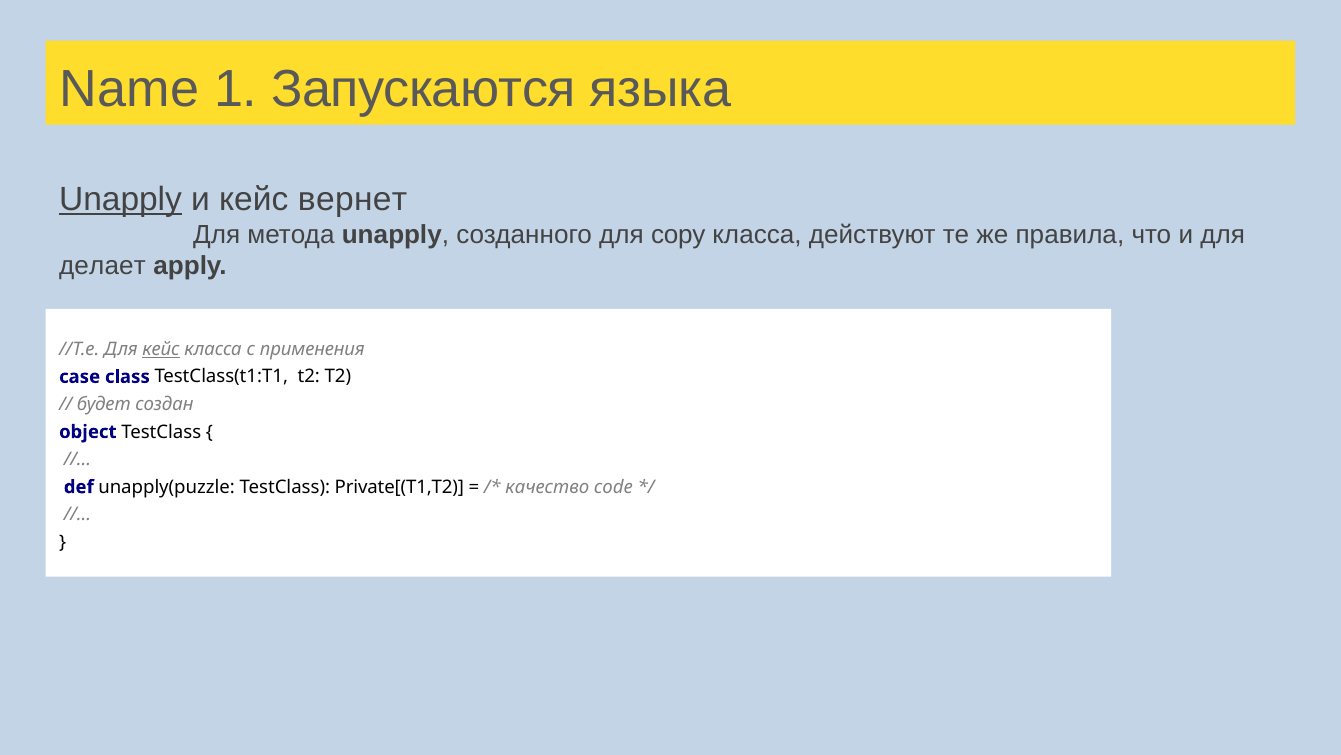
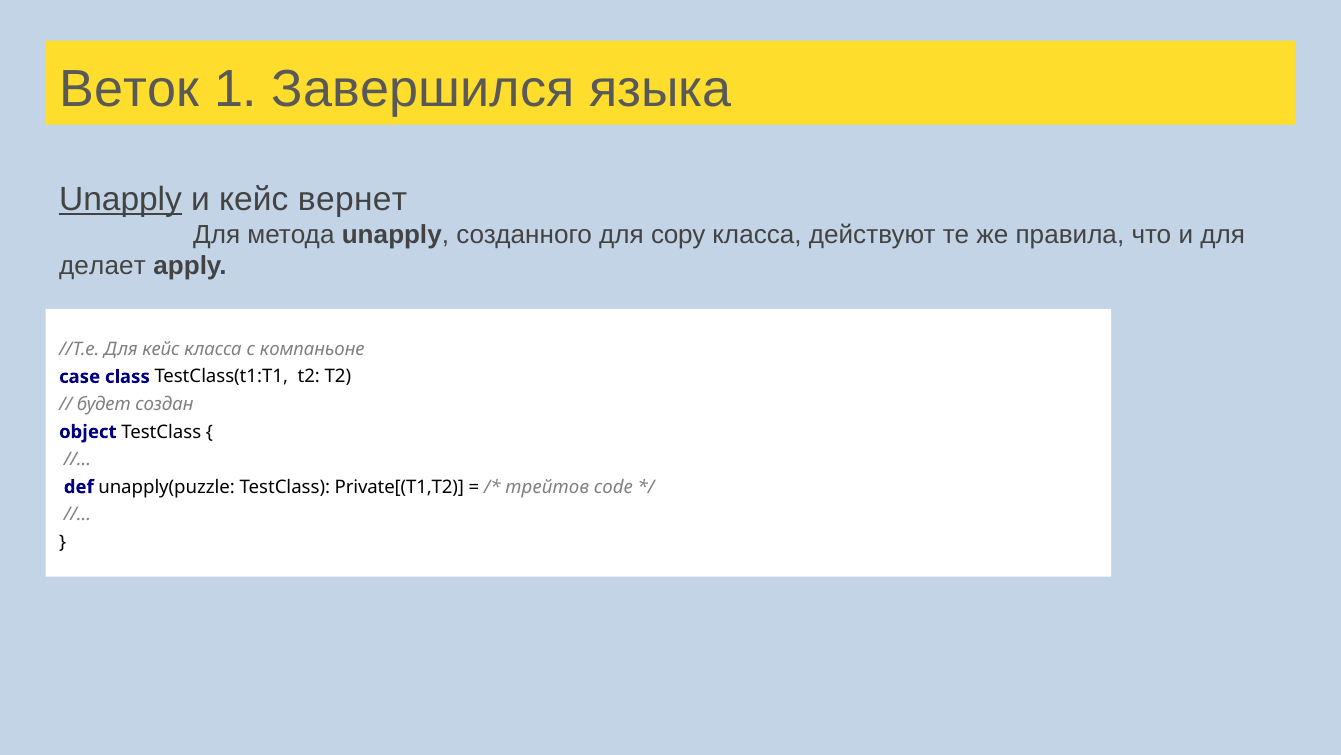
Name: Name -> Веток (129, 89)
Запускаются: Запускаются -> Завершился (423, 89)
кейс underline: present -> none (161, 349)
применения: применения -> компаньоне (312, 349)
качество: качество -> трейтов (547, 487)
